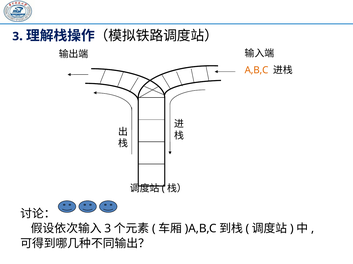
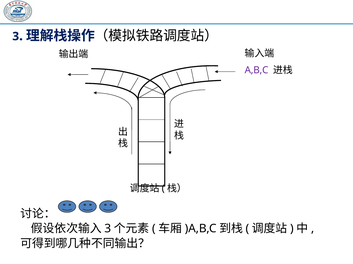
A,B,C colour: orange -> purple (256, 70)
